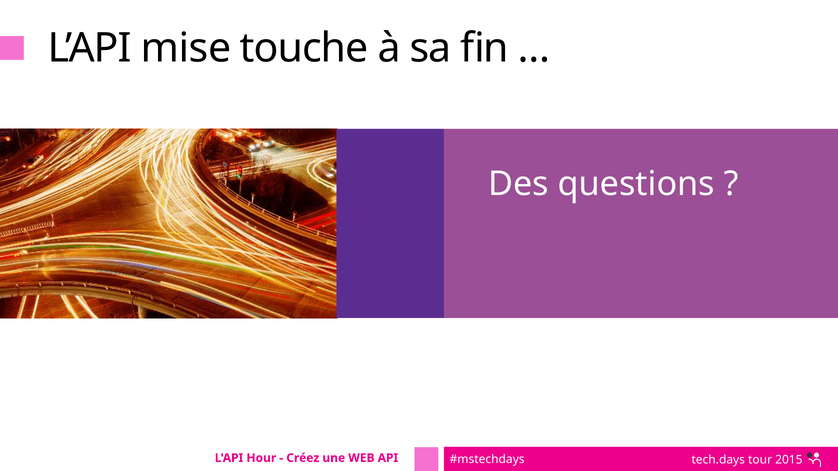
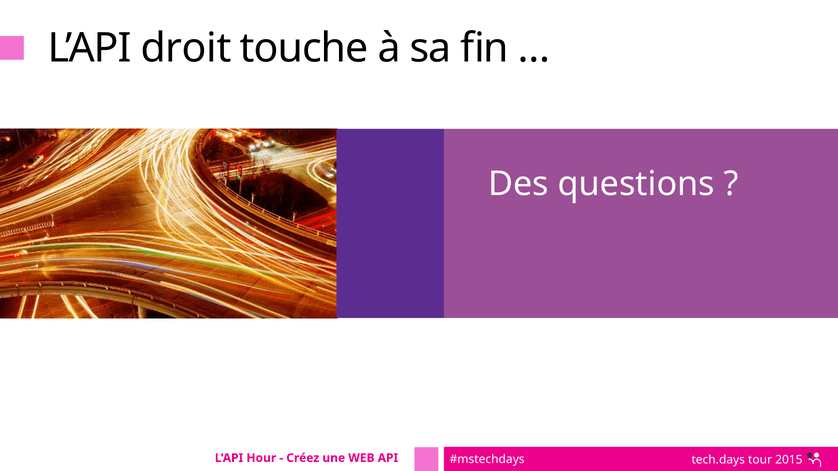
mise: mise -> droit (186, 48)
